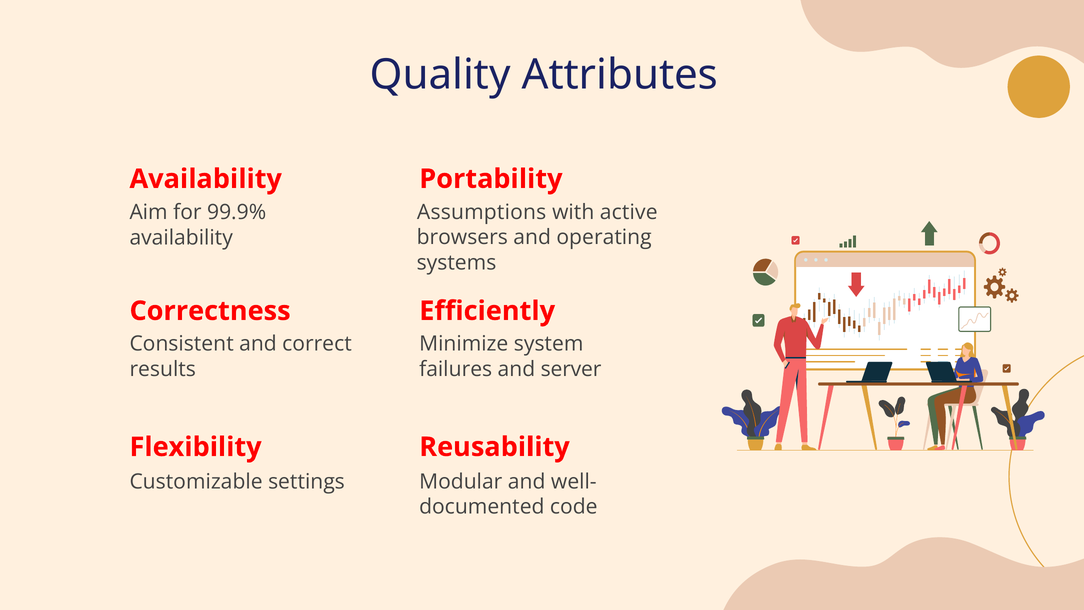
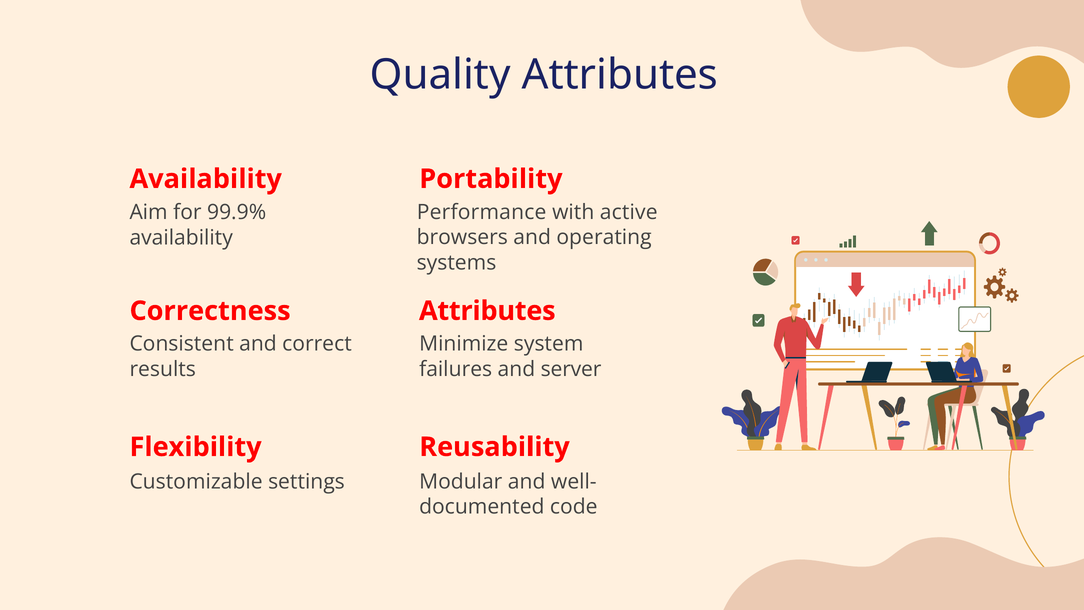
Assumptions: Assumptions -> Performance (482, 212)
Efficiently: Efficiently -> Attributes (487, 311)
